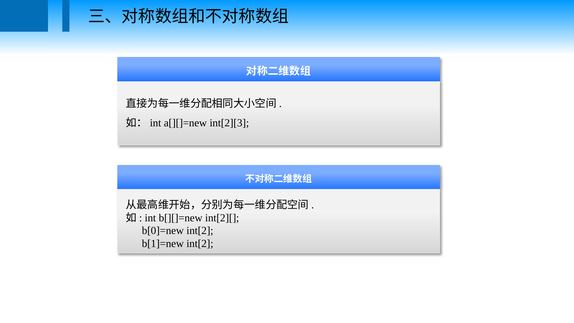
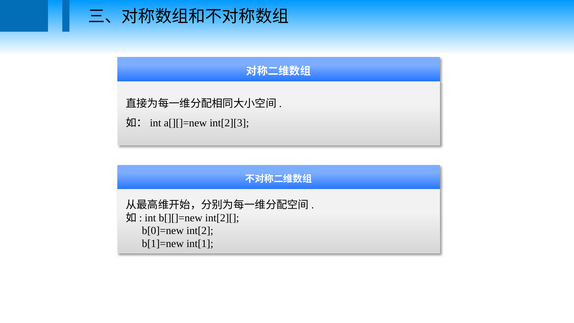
b[1]=new int[2: int[2 -> int[1 (200, 244)
